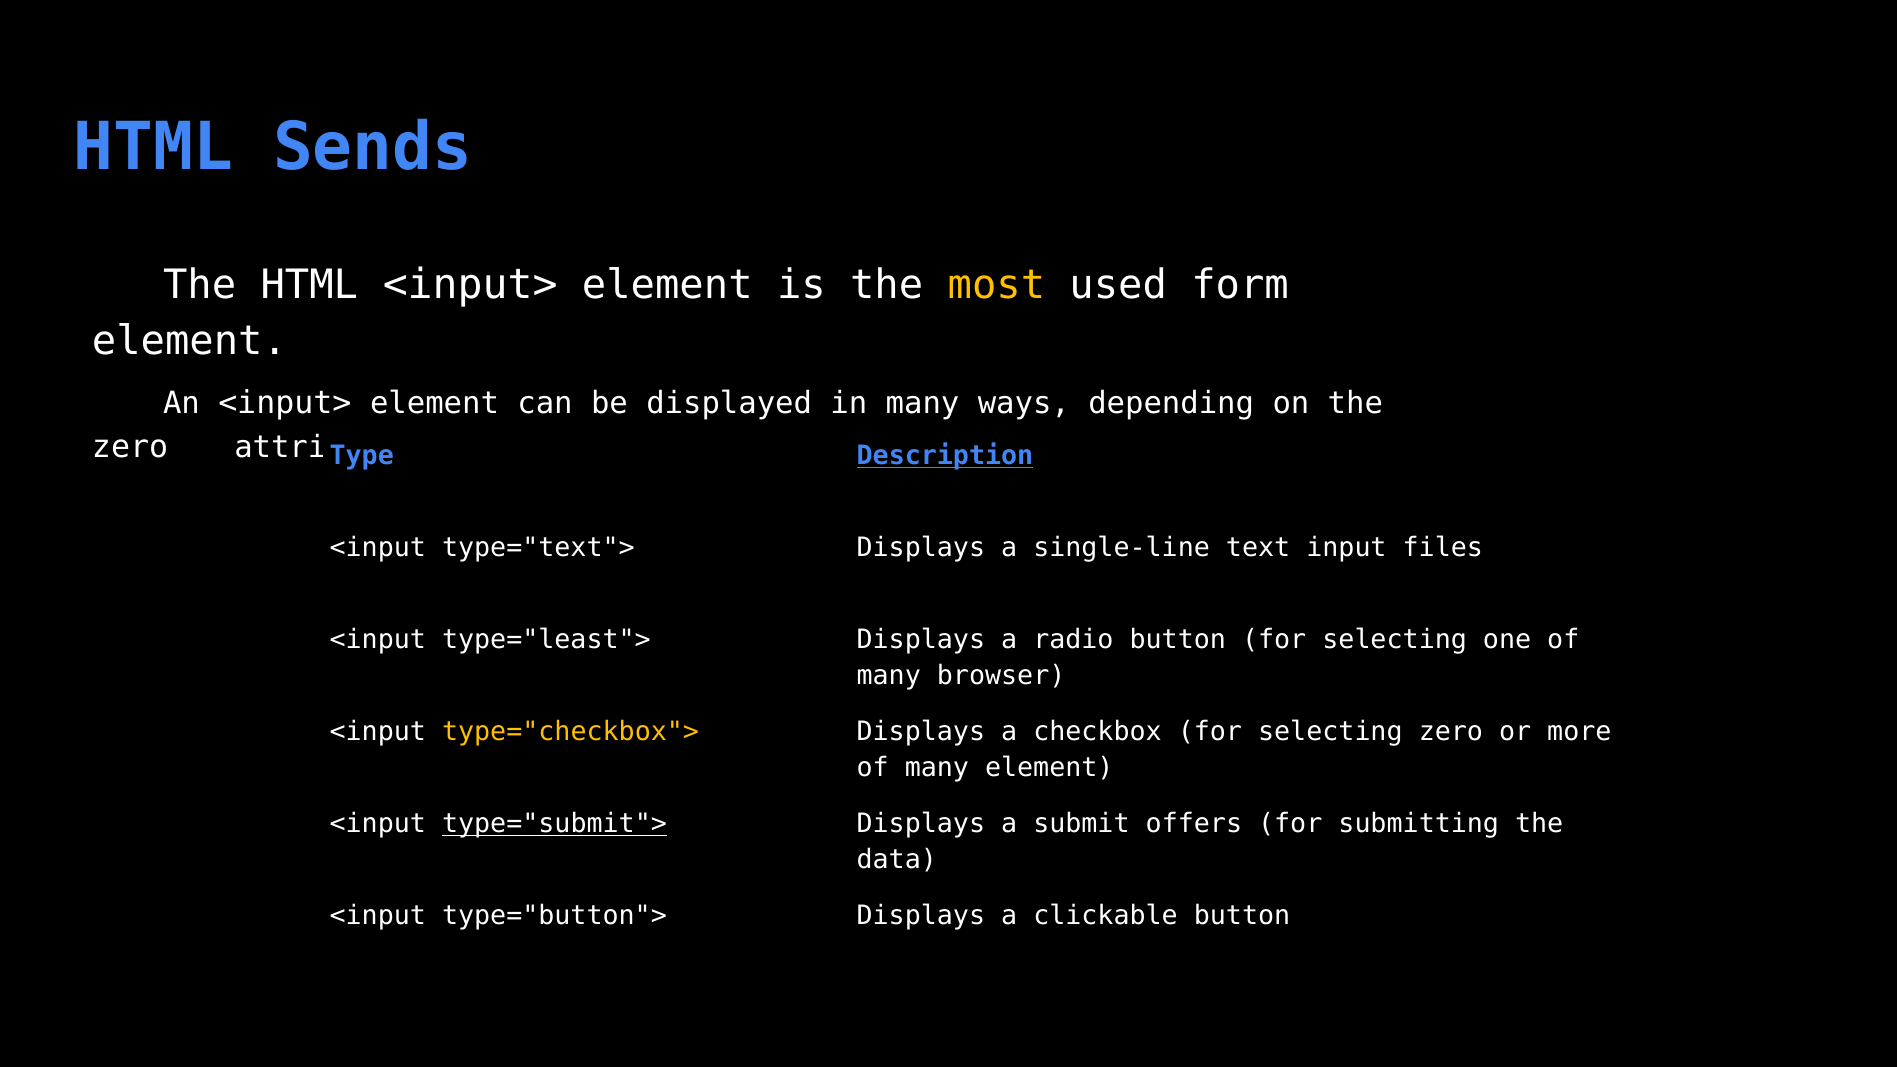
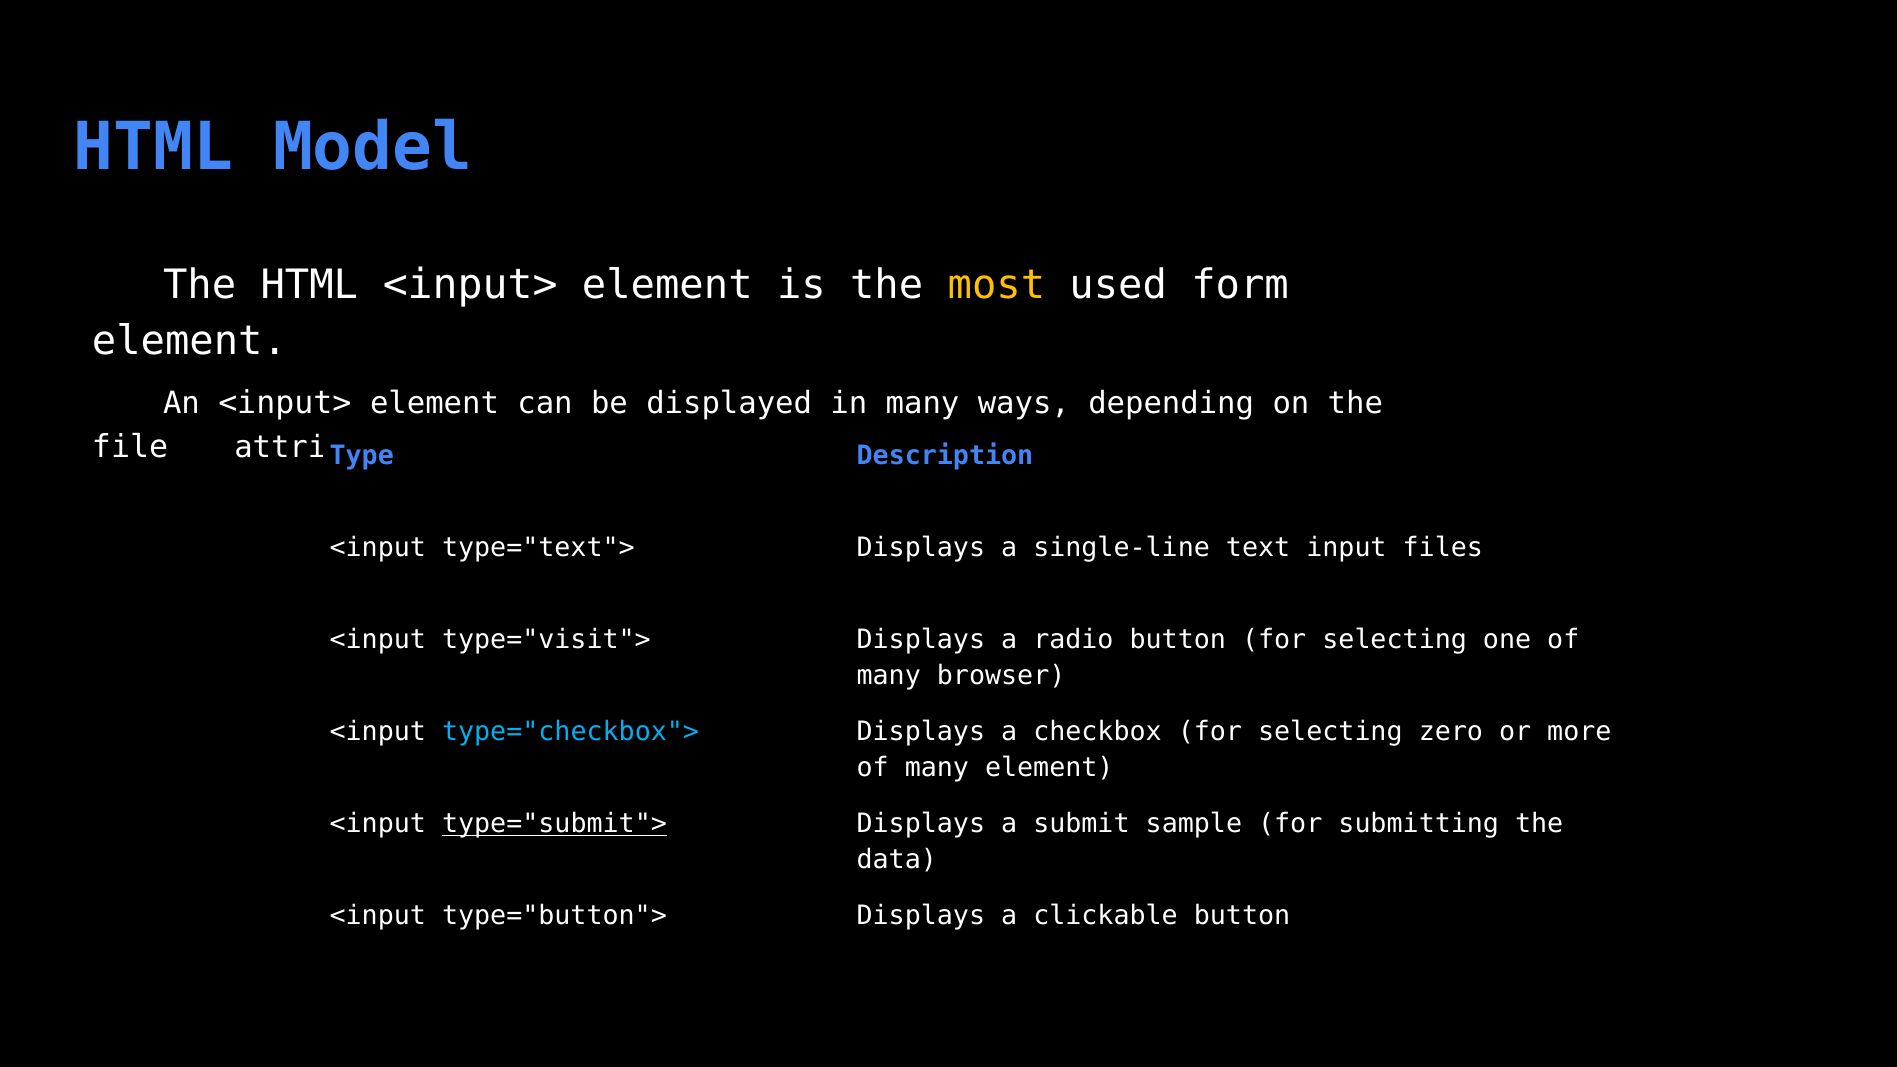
Sends: Sends -> Model (373, 147)
zero: zero -> file (130, 447)
Description underline: present -> none (945, 456)
type="least">: type="least"> -> type="visit"> (546, 640)
type="checkbox"> colour: yellow -> light blue (571, 732)
offers: offers -> sample (1194, 824)
